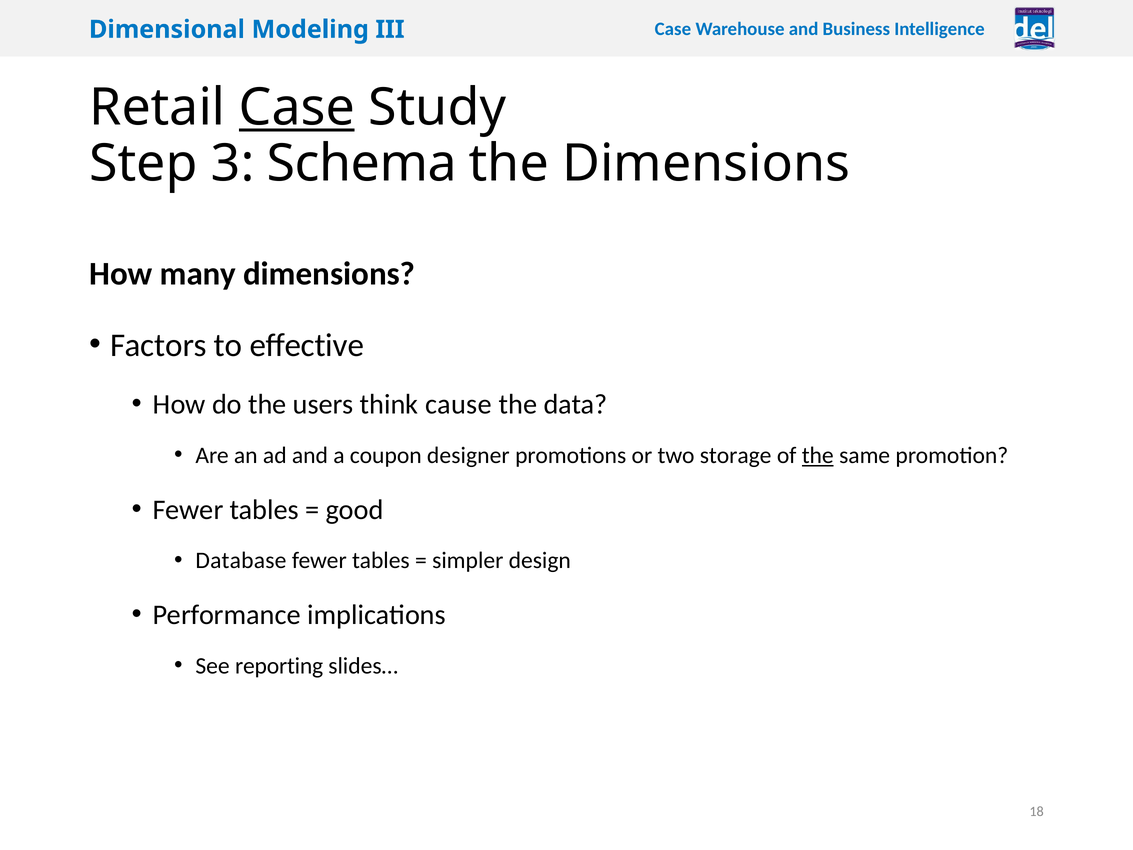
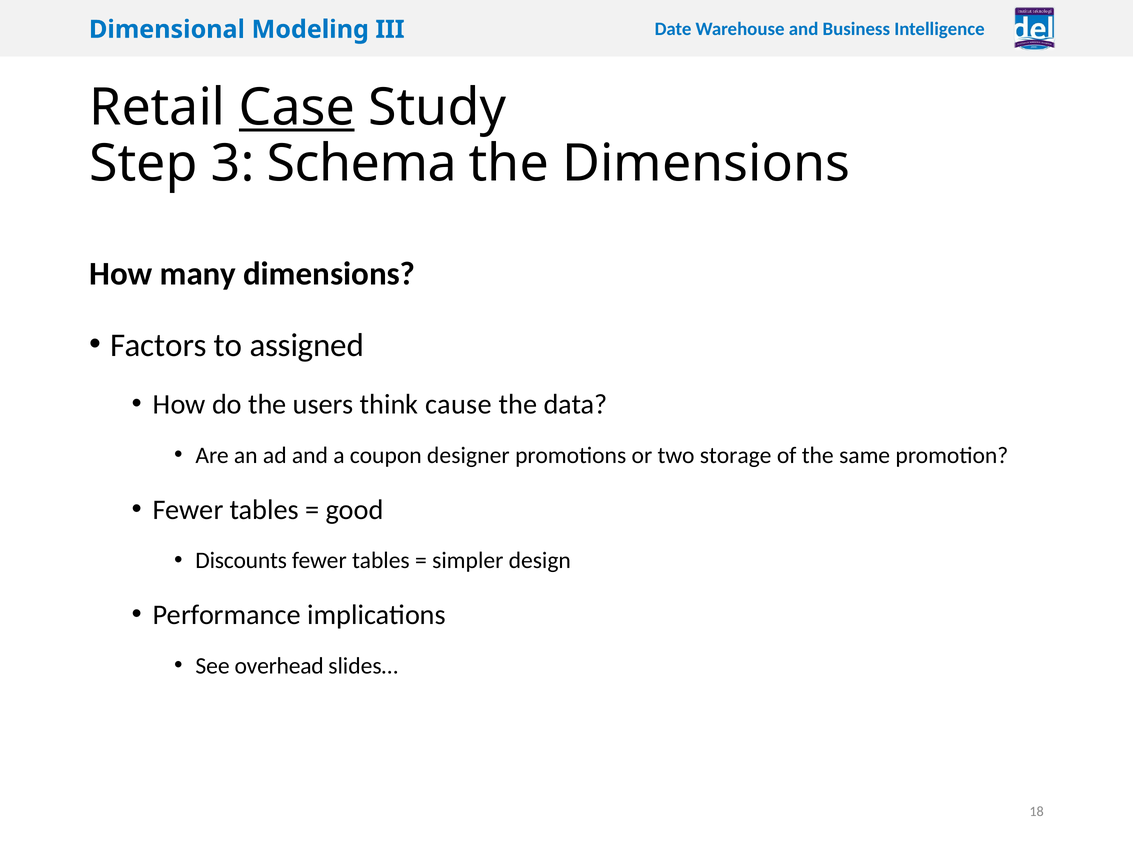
Case: Case -> Date (673, 29)
eﬀective: eﬀective -> assigned (307, 345)
the underline: present -> none (818, 455)
Database: Database -> Discounts (241, 561)
reporting: reporting -> overhead (279, 666)
